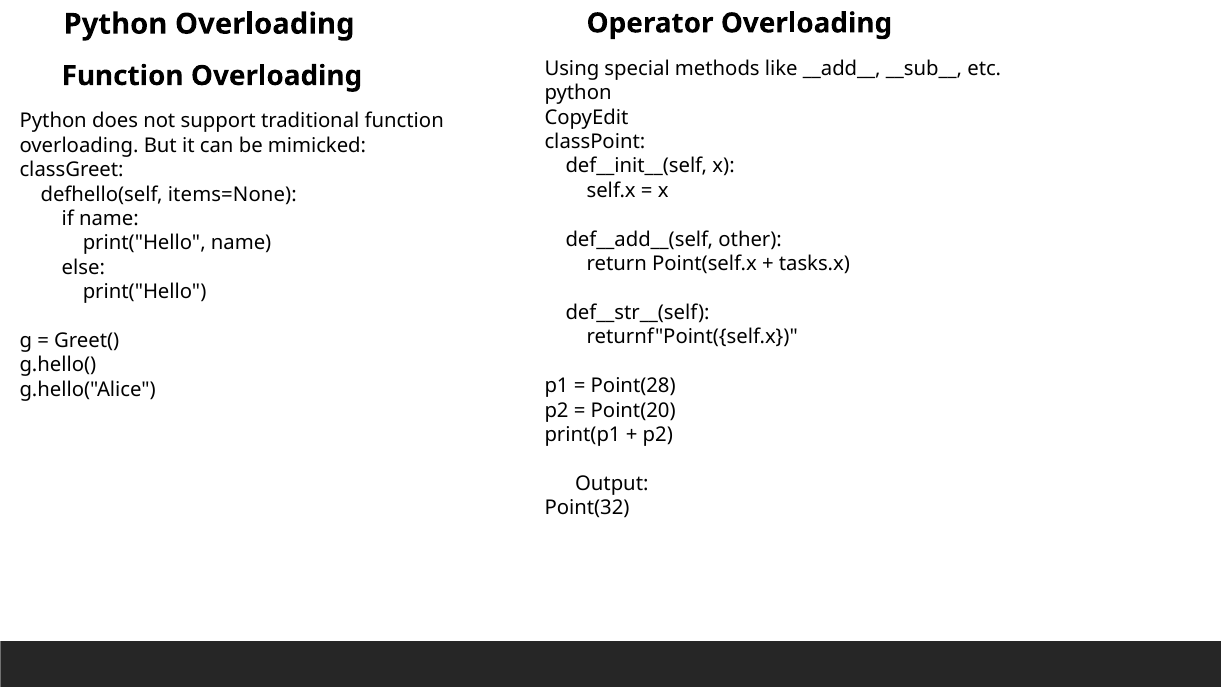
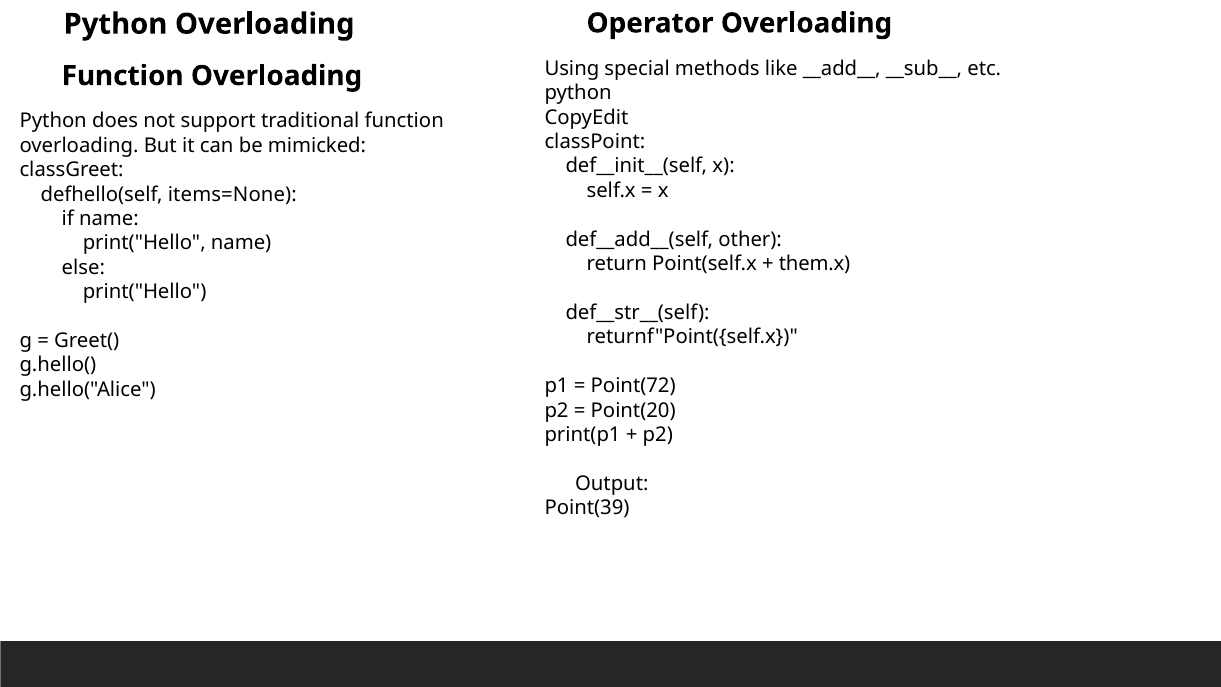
tasks.x: tasks.x -> them.x (815, 264)
Point(28: Point(28 -> Point(72 (633, 386)
Point(32: Point(32 -> Point(39 (587, 508)
